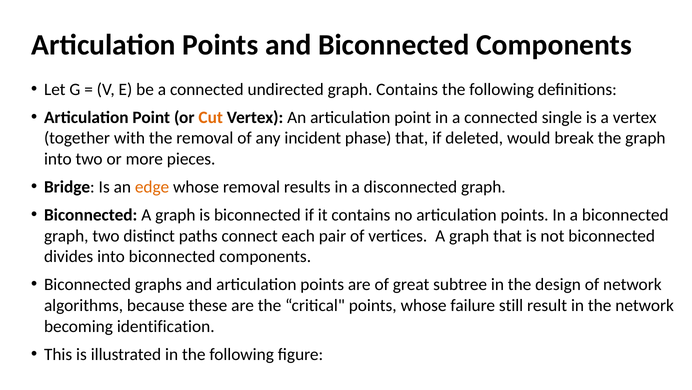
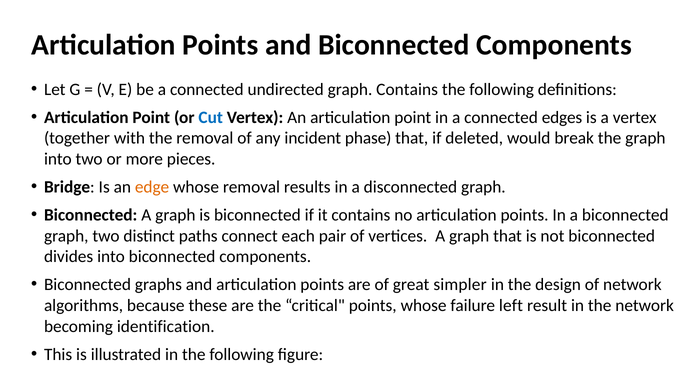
Cut colour: orange -> blue (211, 117)
single: single -> edges (562, 117)
subtree: subtree -> simpler (460, 284)
still: still -> left (511, 305)
